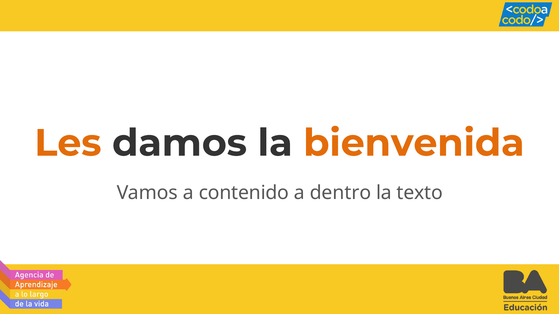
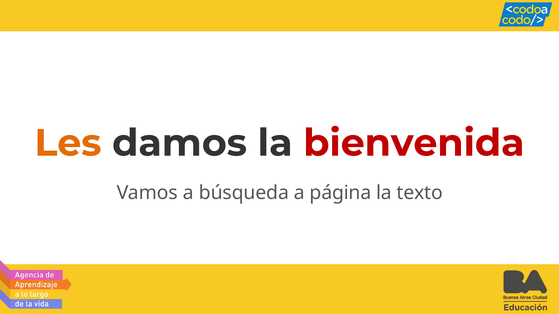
bienvenida colour: orange -> red (414, 143)
contenido: contenido -> búsqueda (244, 193)
dentro: dentro -> página (340, 193)
